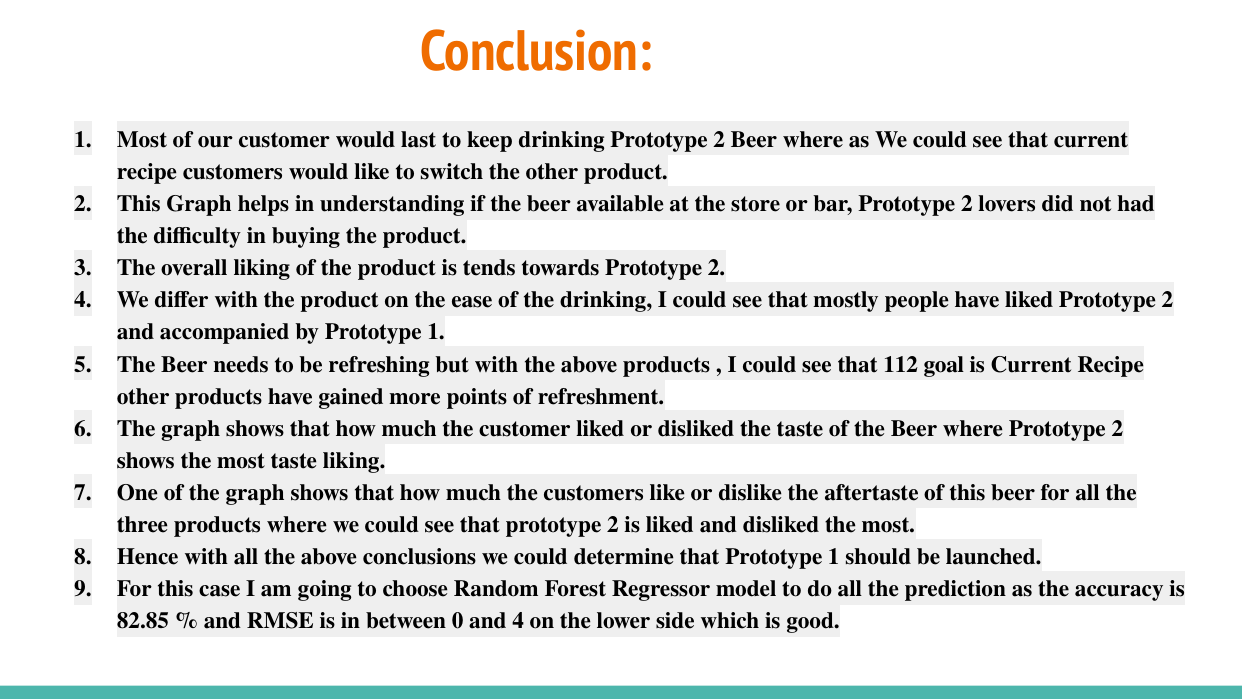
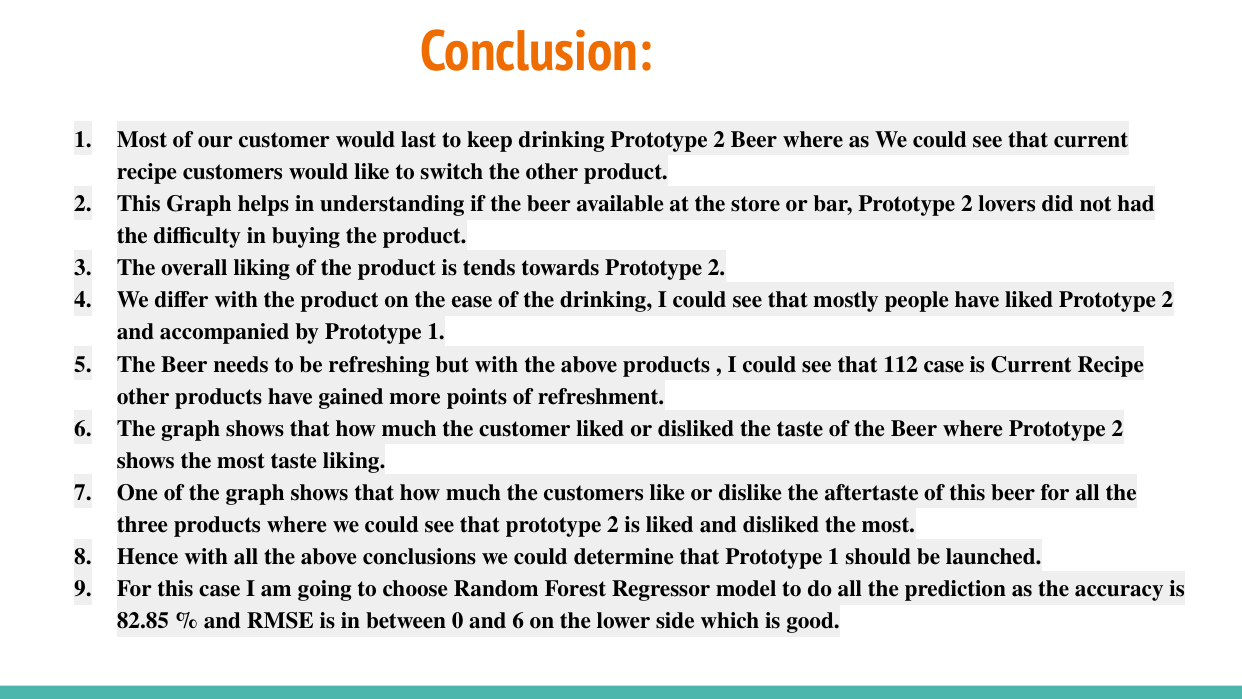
112 goal: goal -> case (944, 364)
and 4: 4 -> 6 (518, 621)
